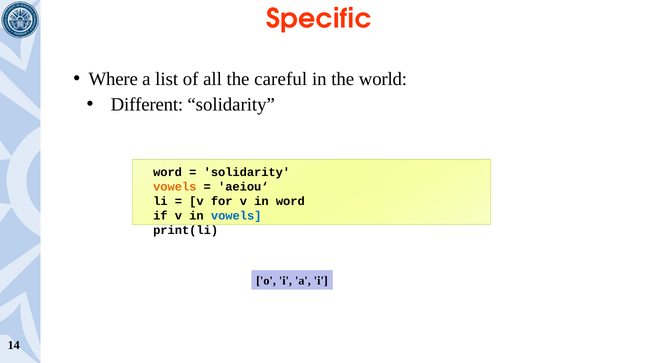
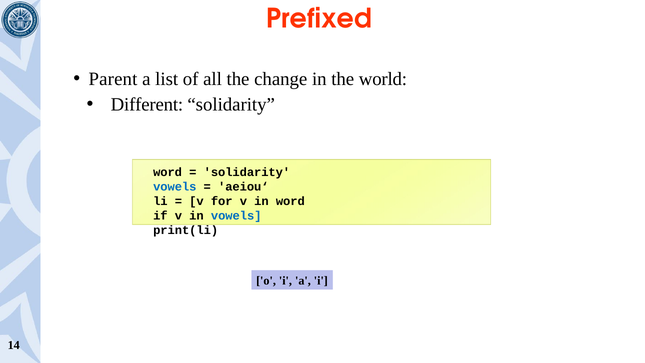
Specific: Specific -> Prefixed (319, 19)
Where: Where -> Parent (113, 79)
careful: careful -> change (281, 79)
vowels colour: orange -> blue (175, 187)
